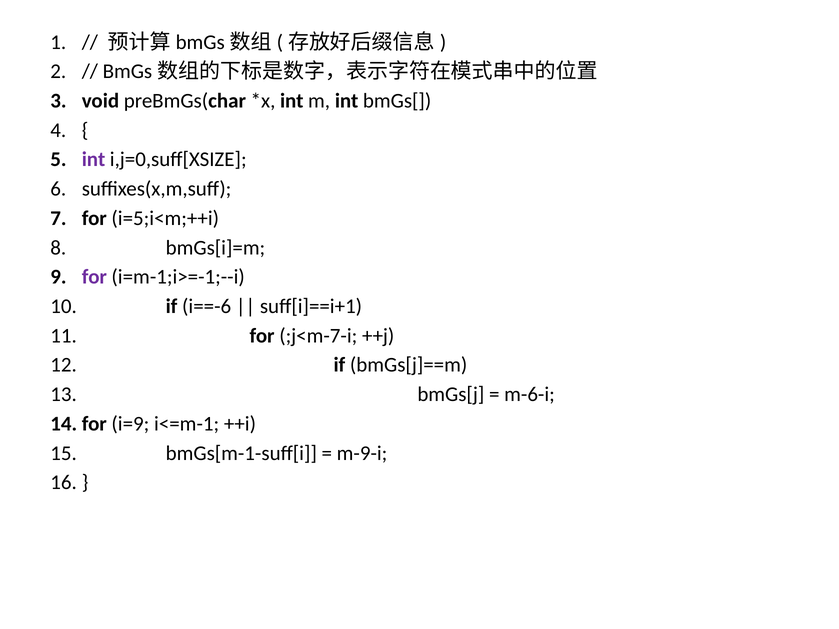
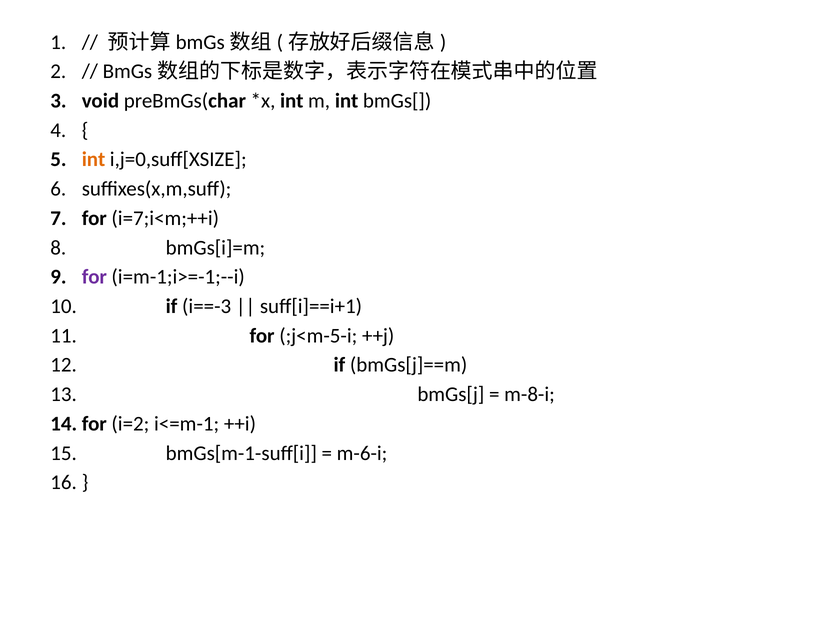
int colour: purple -> orange (94, 160)
i=5;i<m;++i: i=5;i<m;++i -> i=7;i<m;++i (165, 218)
i==-6: i==-6 -> i==-3 (207, 306)
;j<m-7-i: ;j<m-7-i -> ;j<m-5-i (318, 336)
m-6-i: m-6-i -> m-8-i (530, 395)
i=9: i=9 -> i=2 (130, 424)
m-9-i: m-9-i -> m-6-i (362, 453)
